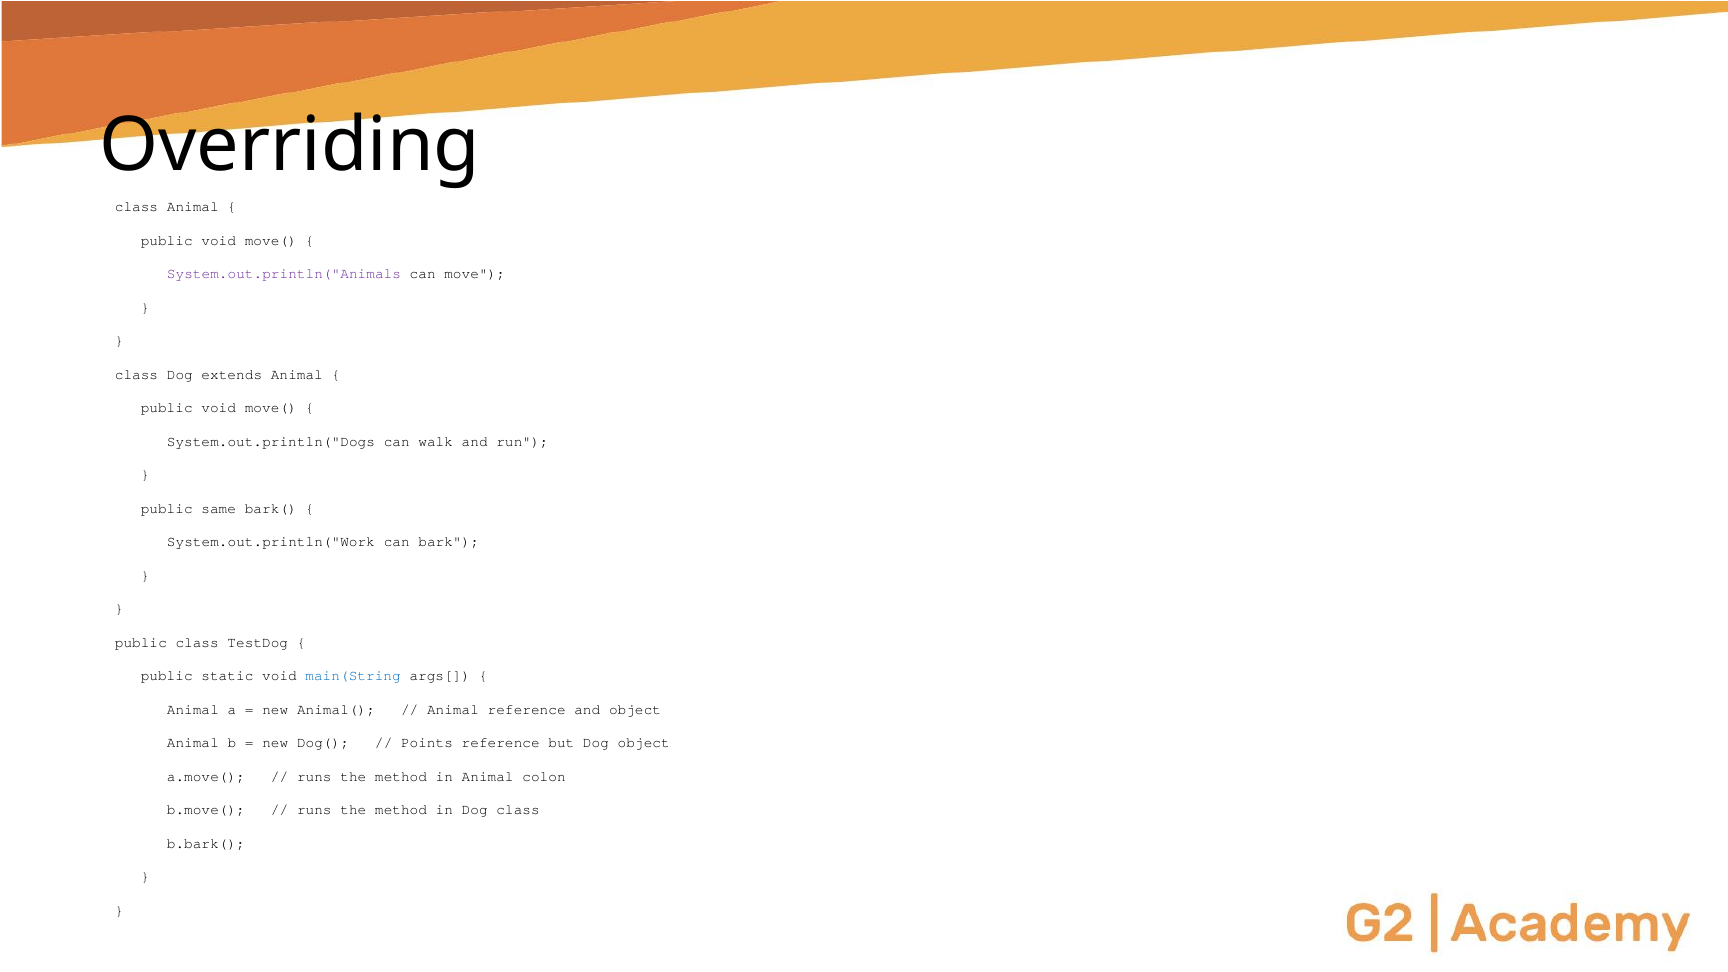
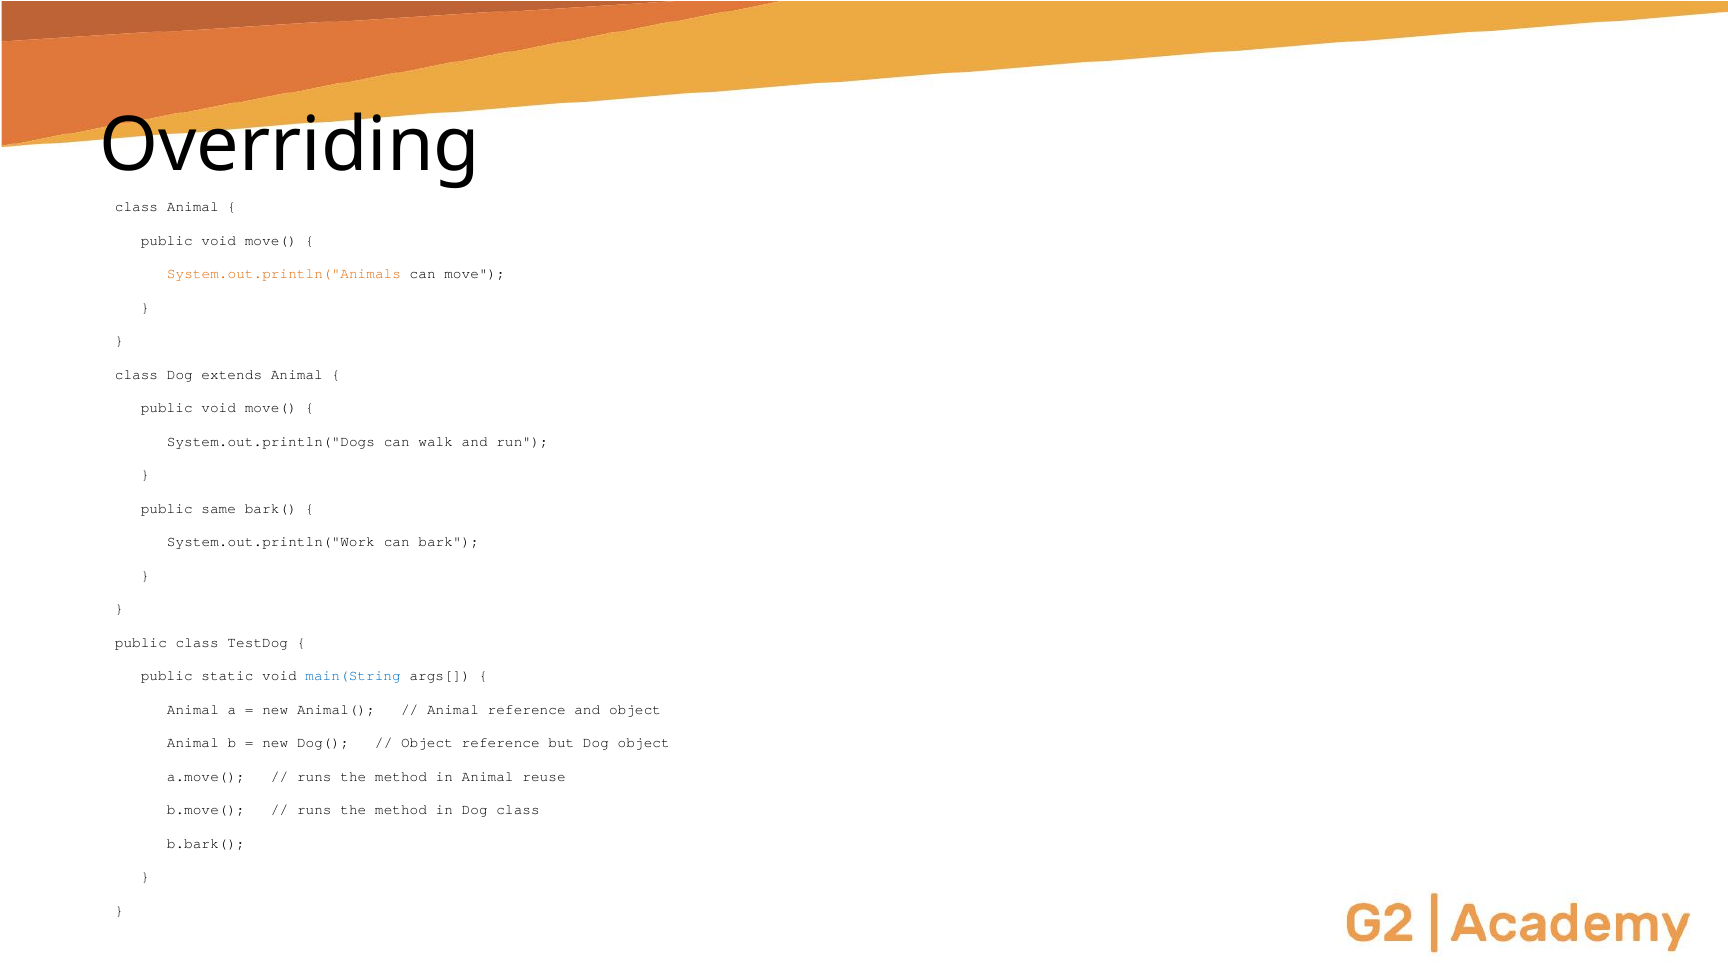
System.out.println("Animals colour: purple -> orange (284, 274)
Points: Points -> Object (427, 743)
colon: colon -> reuse (544, 777)
